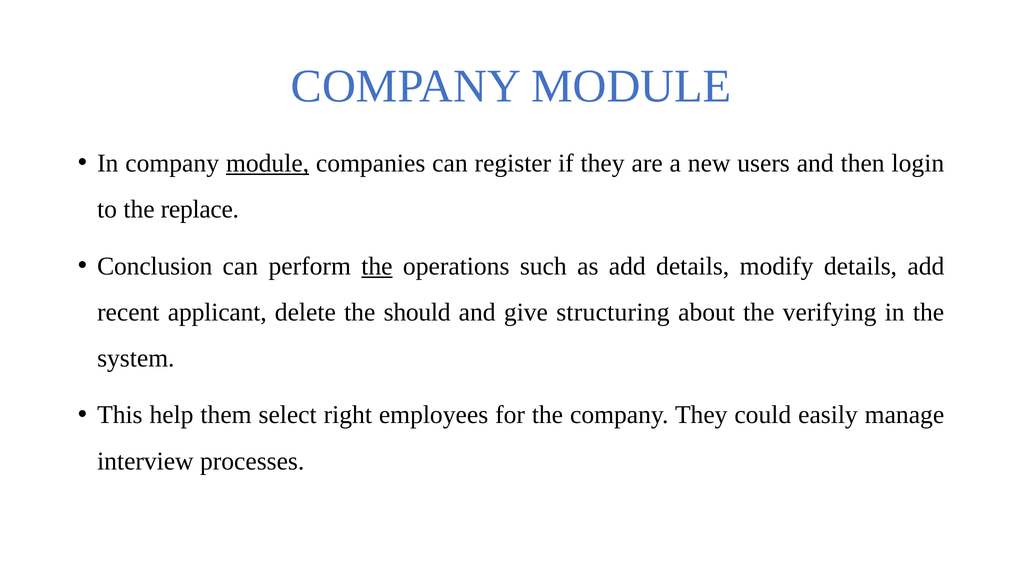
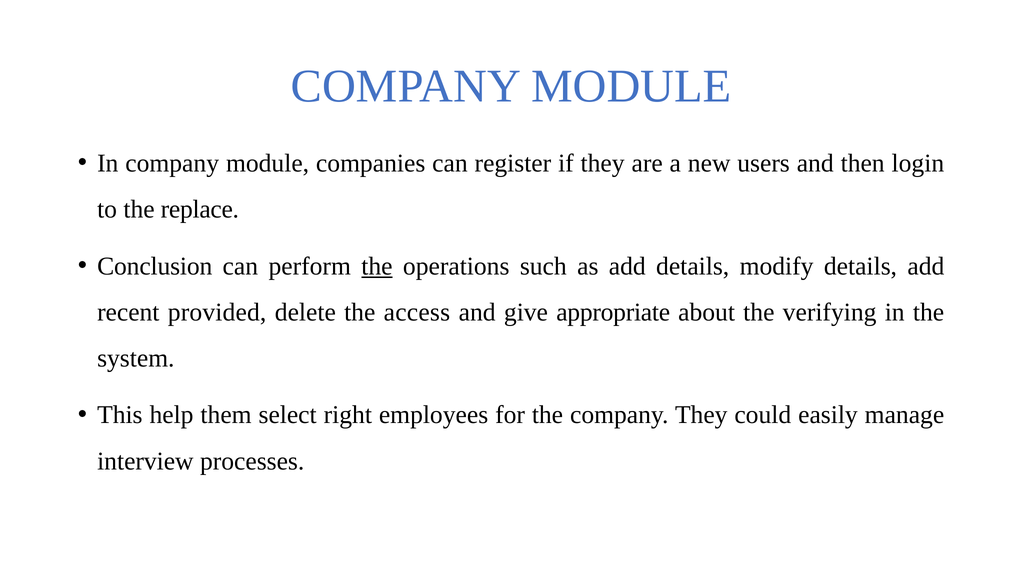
module underline: present -> none (268, 163)
applicant: applicant -> provided (217, 312)
should: should -> access (417, 312)
structuring: structuring -> appropriate (613, 312)
